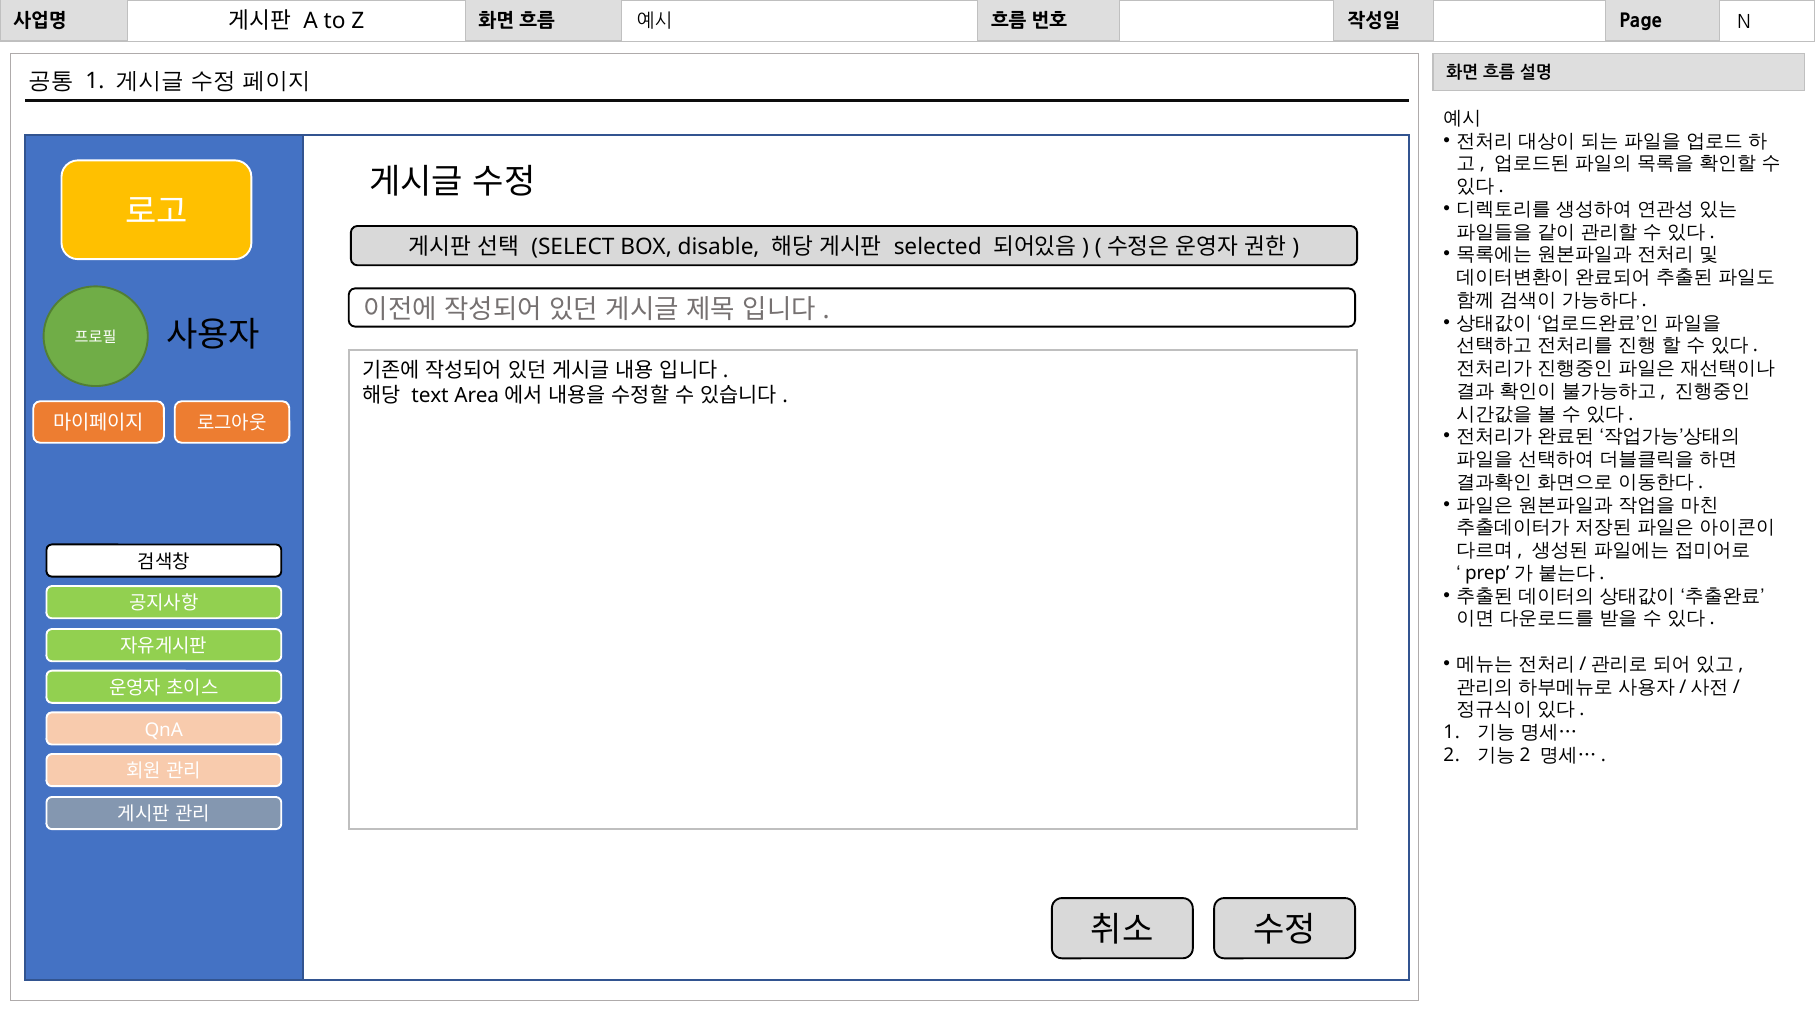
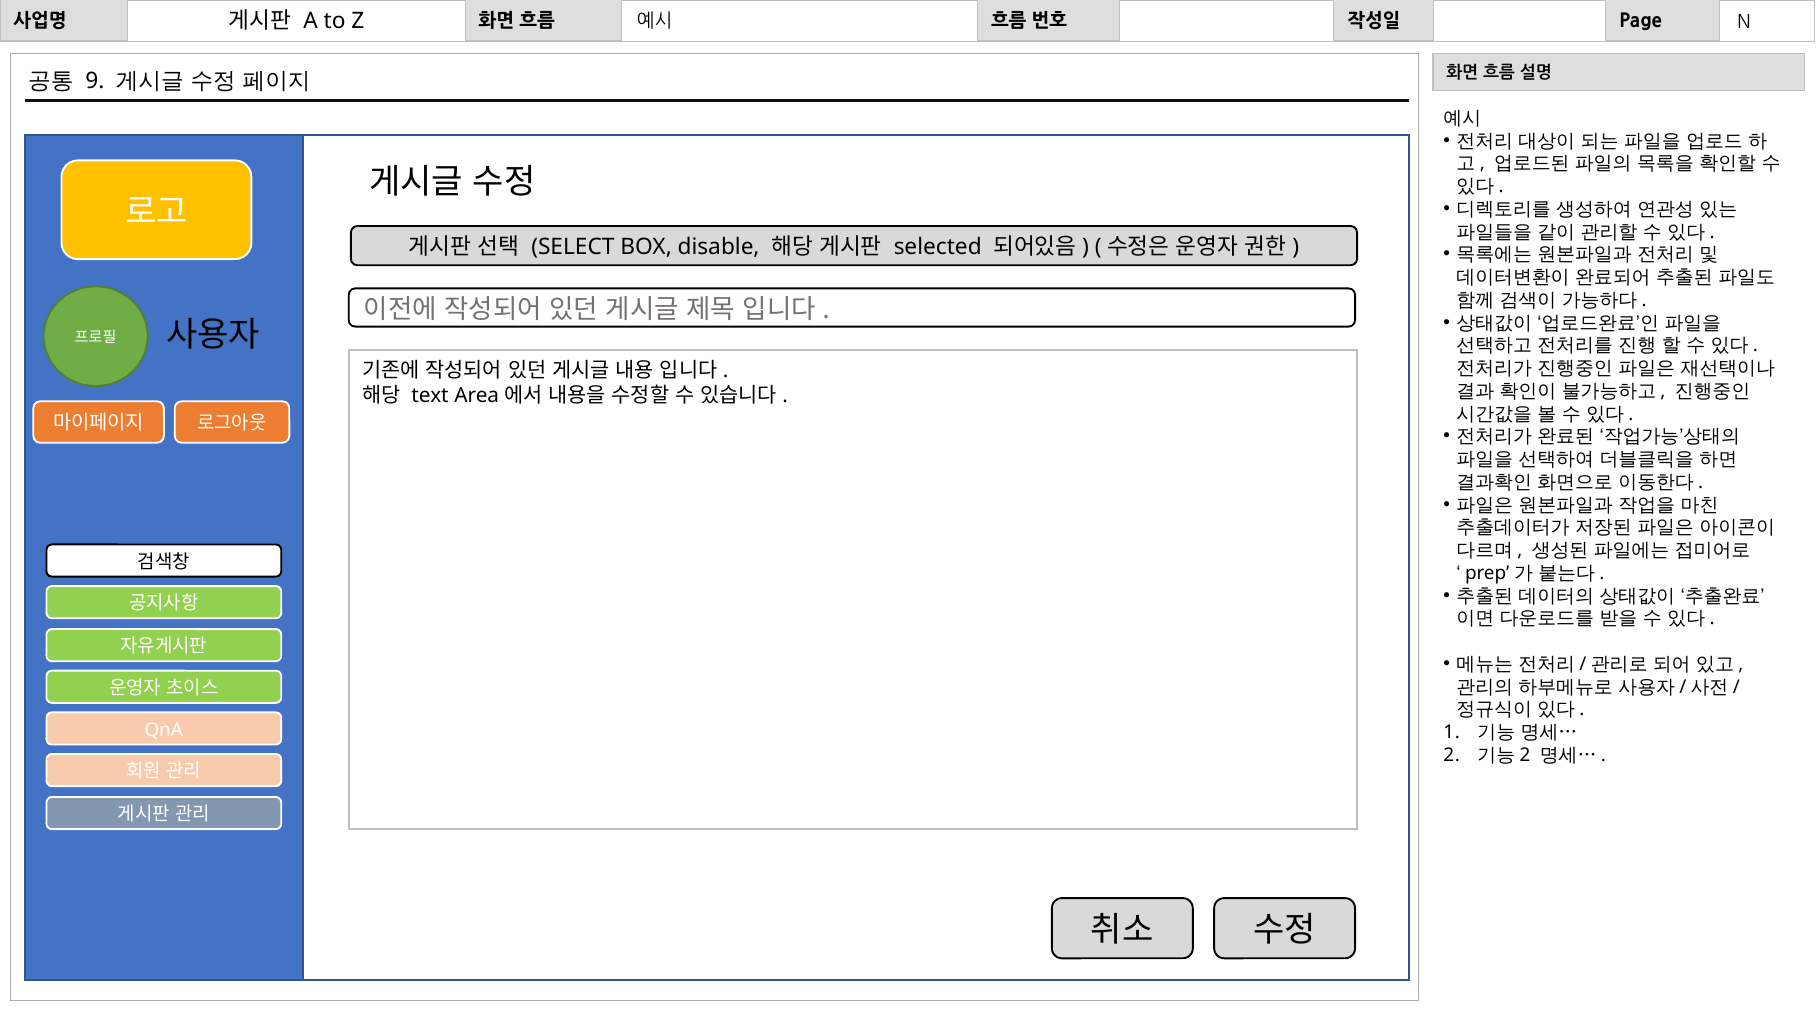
1: 1 -> 9 (95, 81)
